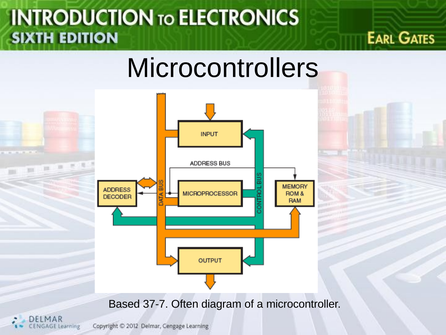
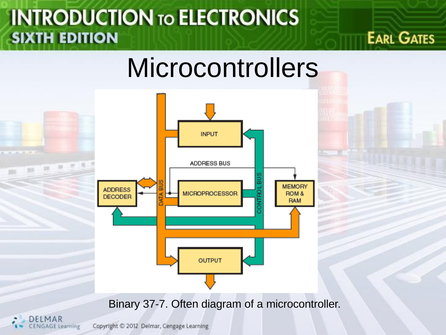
Based: Based -> Binary (124, 304)
